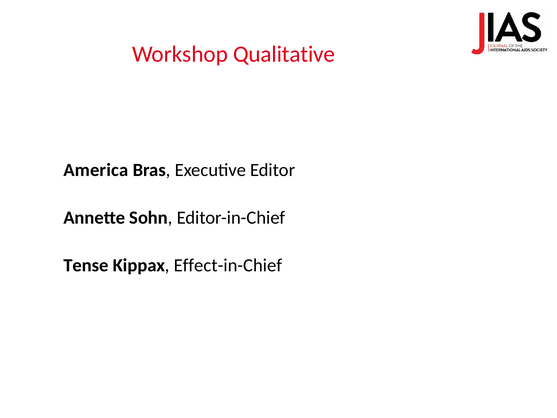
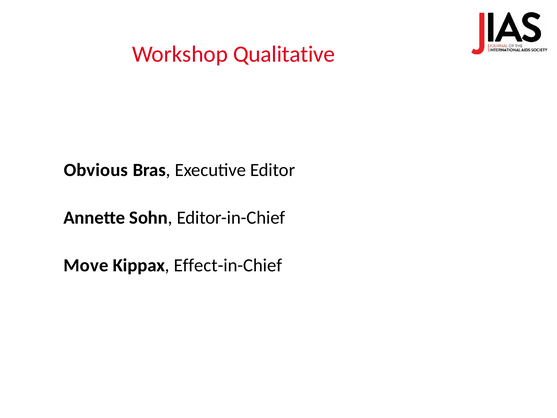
America: America -> Obvious (96, 170)
Tense: Tense -> Move (86, 265)
